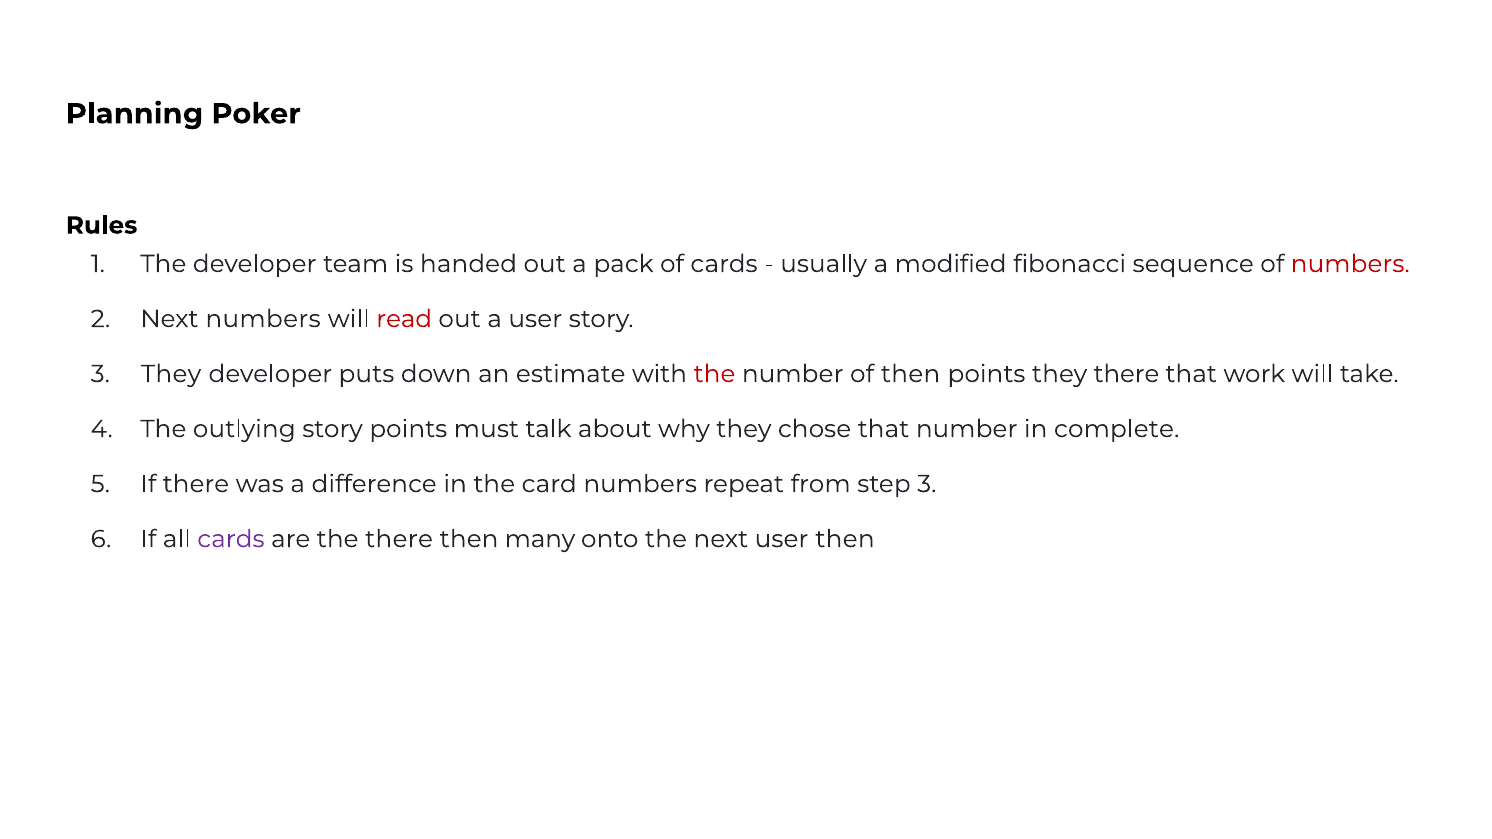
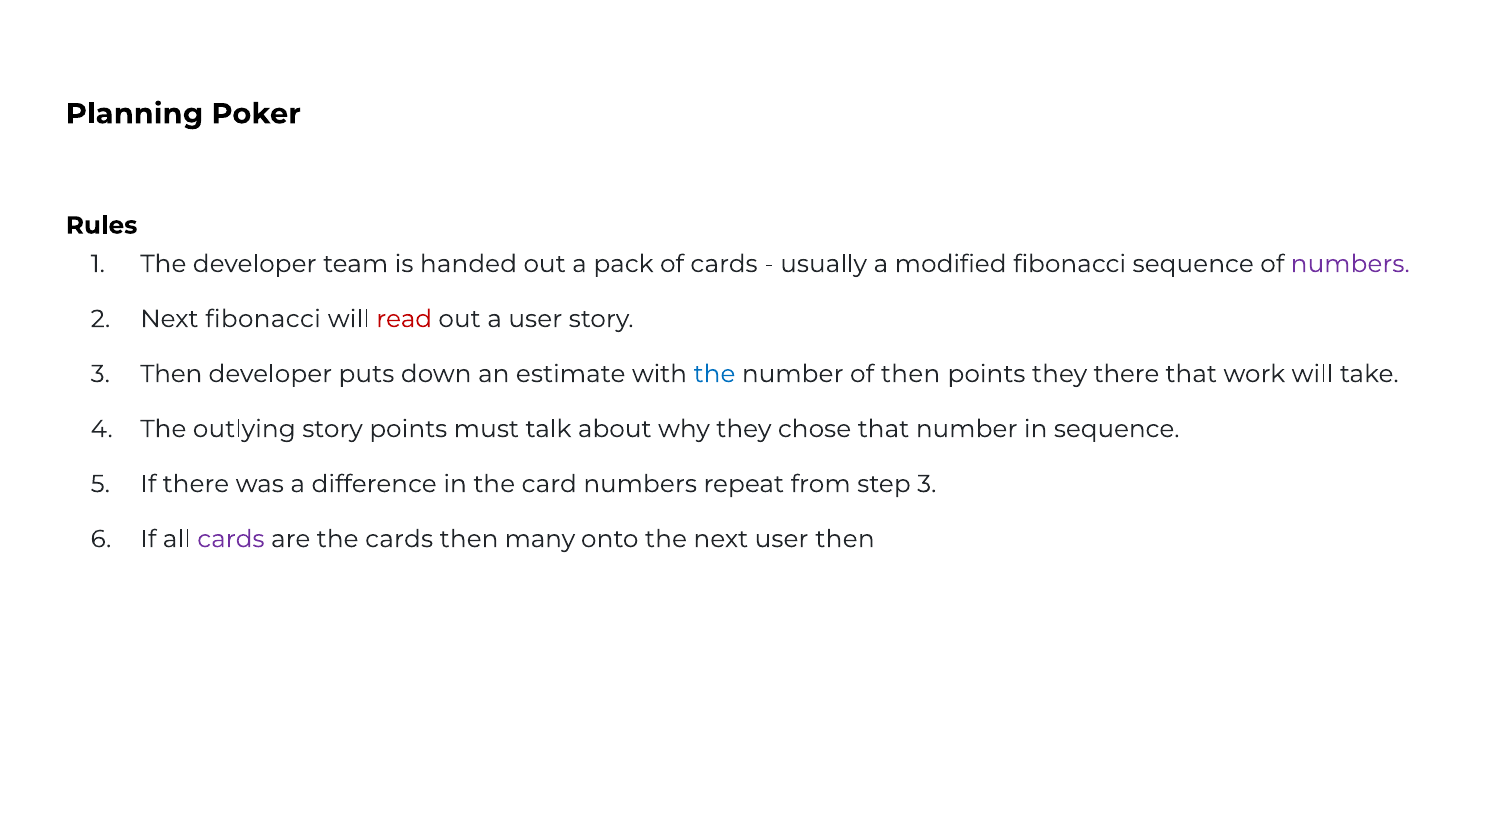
numbers colour: red -> purple (1350, 264)
Next numbers: numbers -> fibonacci (263, 319)
3 They: They -> Then (171, 374)
the colour: red -> blue (714, 374)
in complete: complete -> sequence (1117, 429)
the there: there -> cards (399, 539)
